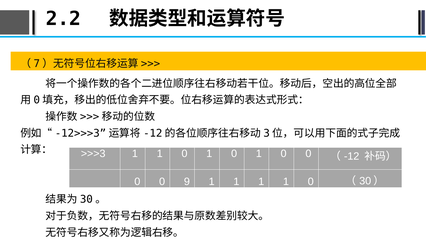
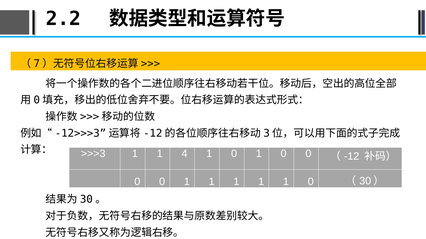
>>>3 1 1 0: 0 -> 4 (184, 154)
0 0 9: 9 -> 1 (187, 182)
